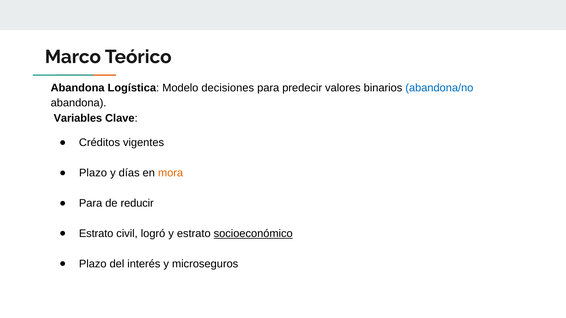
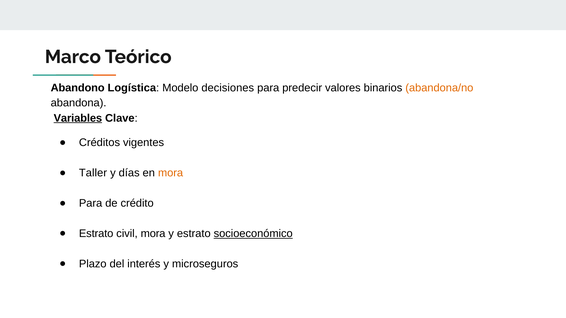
Abandona: Abandona -> Abandono (78, 88)
abandona/no colour: blue -> orange (439, 88)
Variables underline: none -> present (78, 118)
Plazo: Plazo -> Taller (93, 173)
reducir: reducir -> crédito (137, 204)
civil logró: logró -> mora (153, 234)
